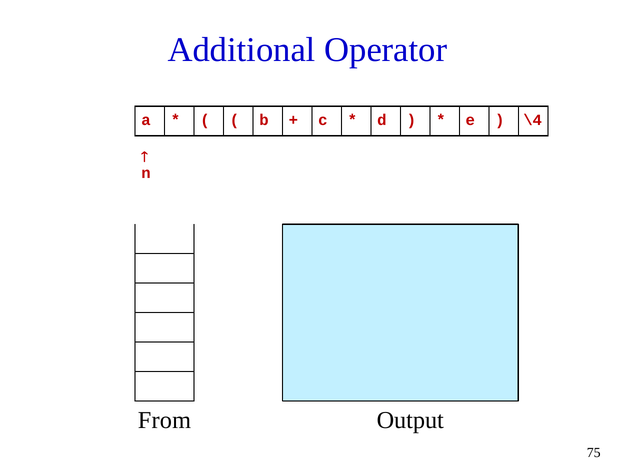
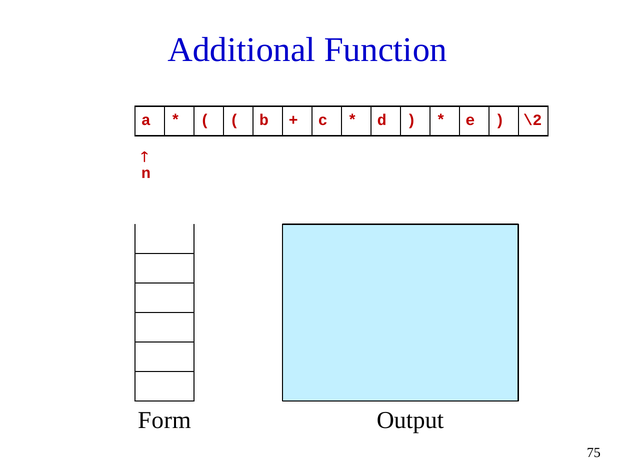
Operator: Operator -> Function (386, 50)
\4: \4 -> \2 (533, 120)
From: From -> Form (164, 420)
